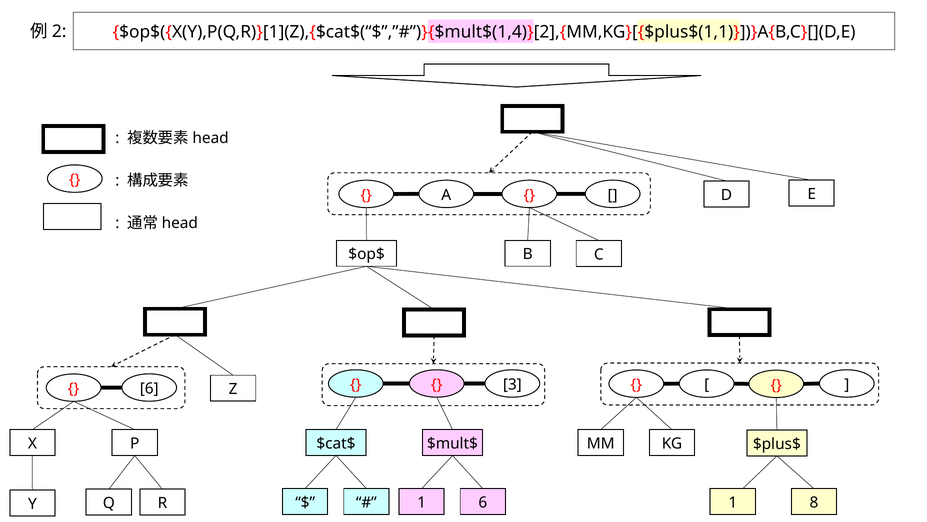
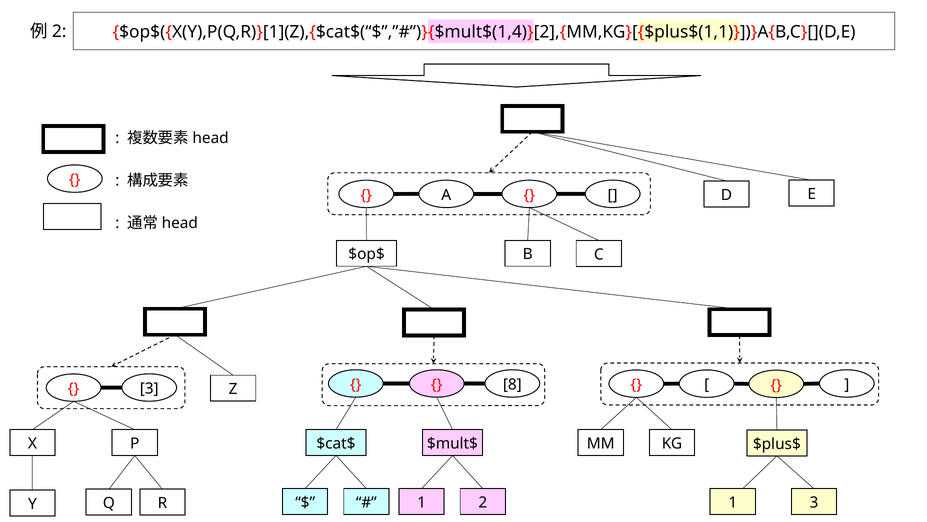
3: 3 -> 8 (512, 384)
6: 6 -> 3 (149, 388)
1 6: 6 -> 2 (483, 502)
1 8: 8 -> 3 (814, 502)
